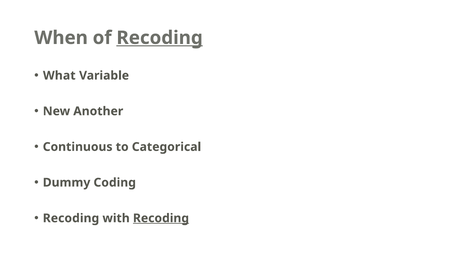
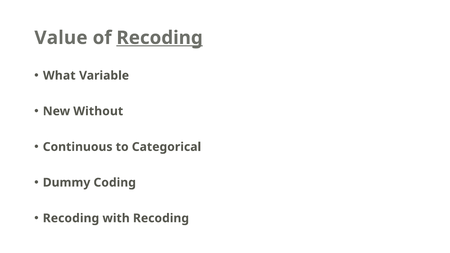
When: When -> Value (61, 38)
Another: Another -> Without (98, 111)
Recoding underline: present -> none (161, 218)
